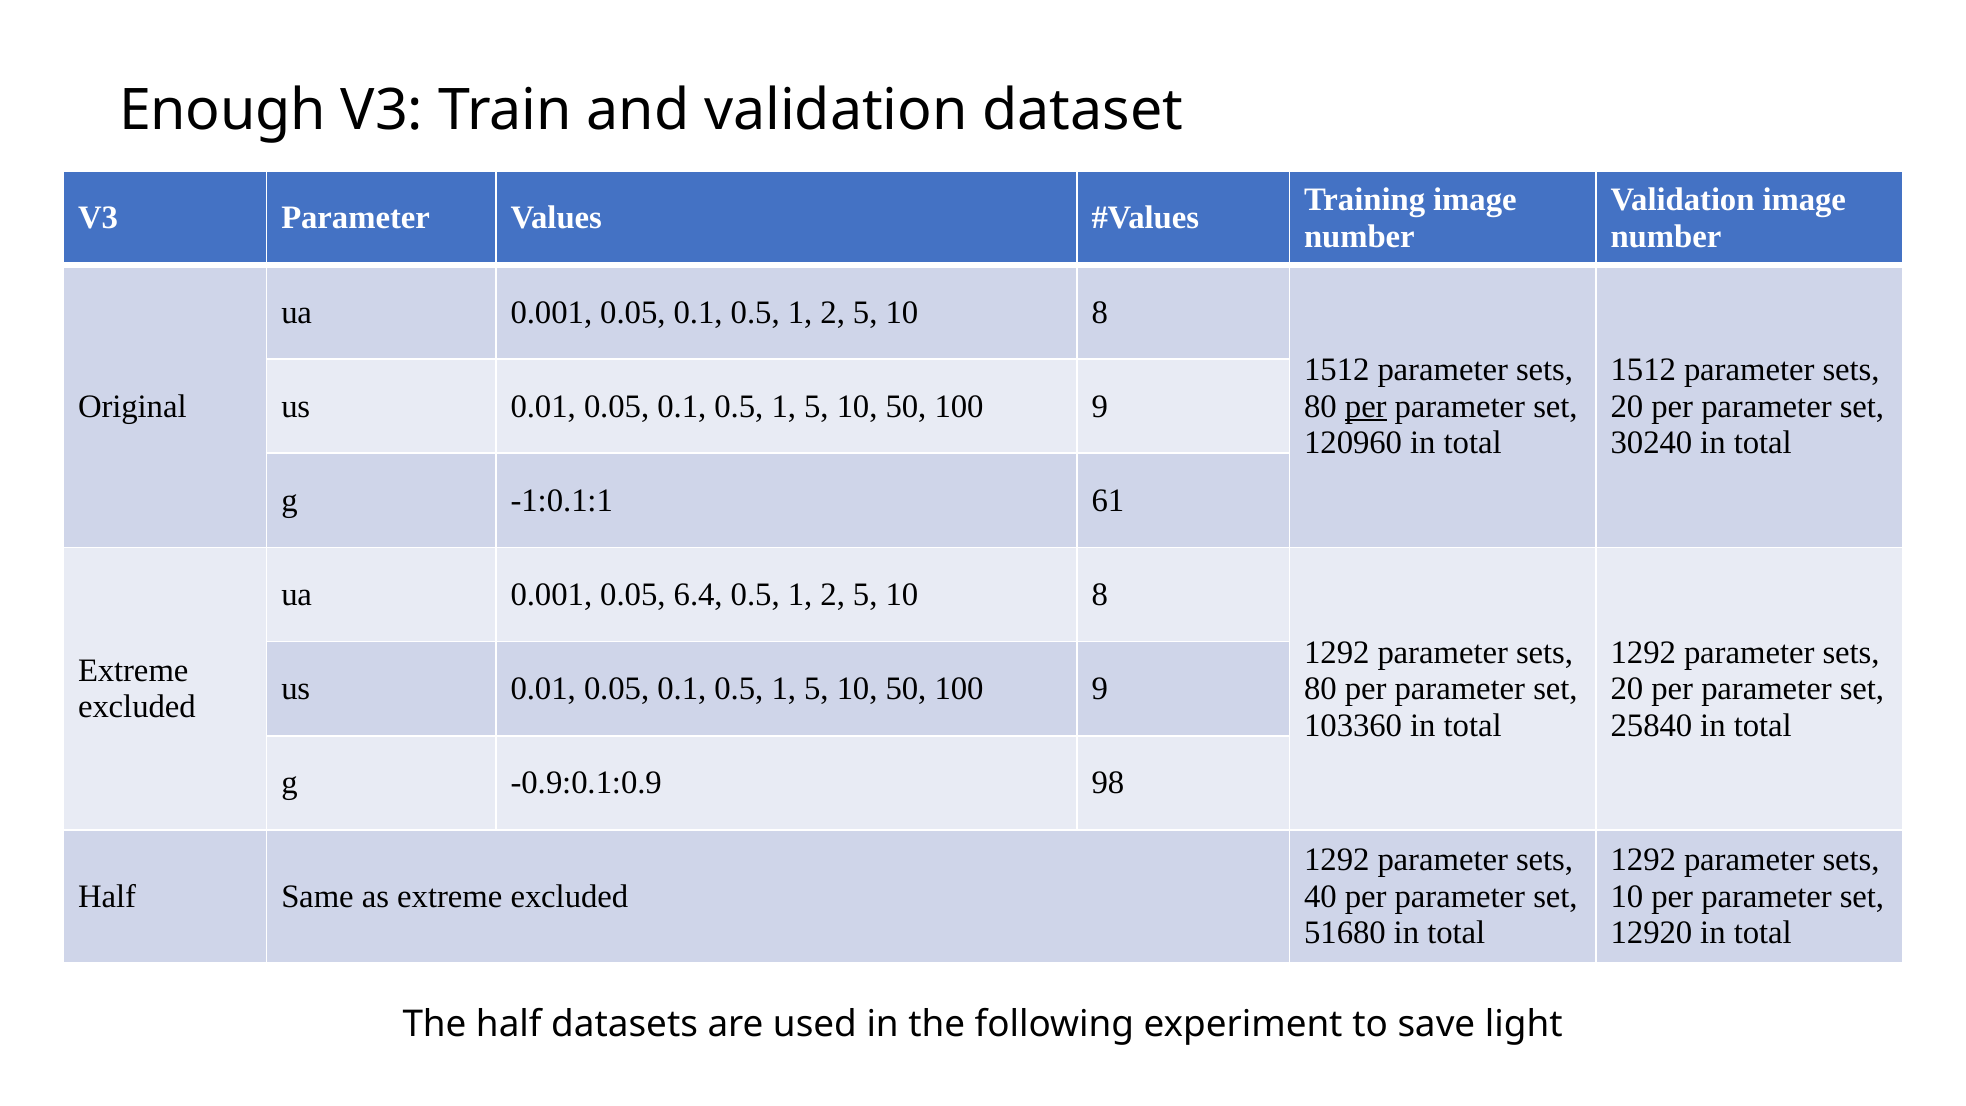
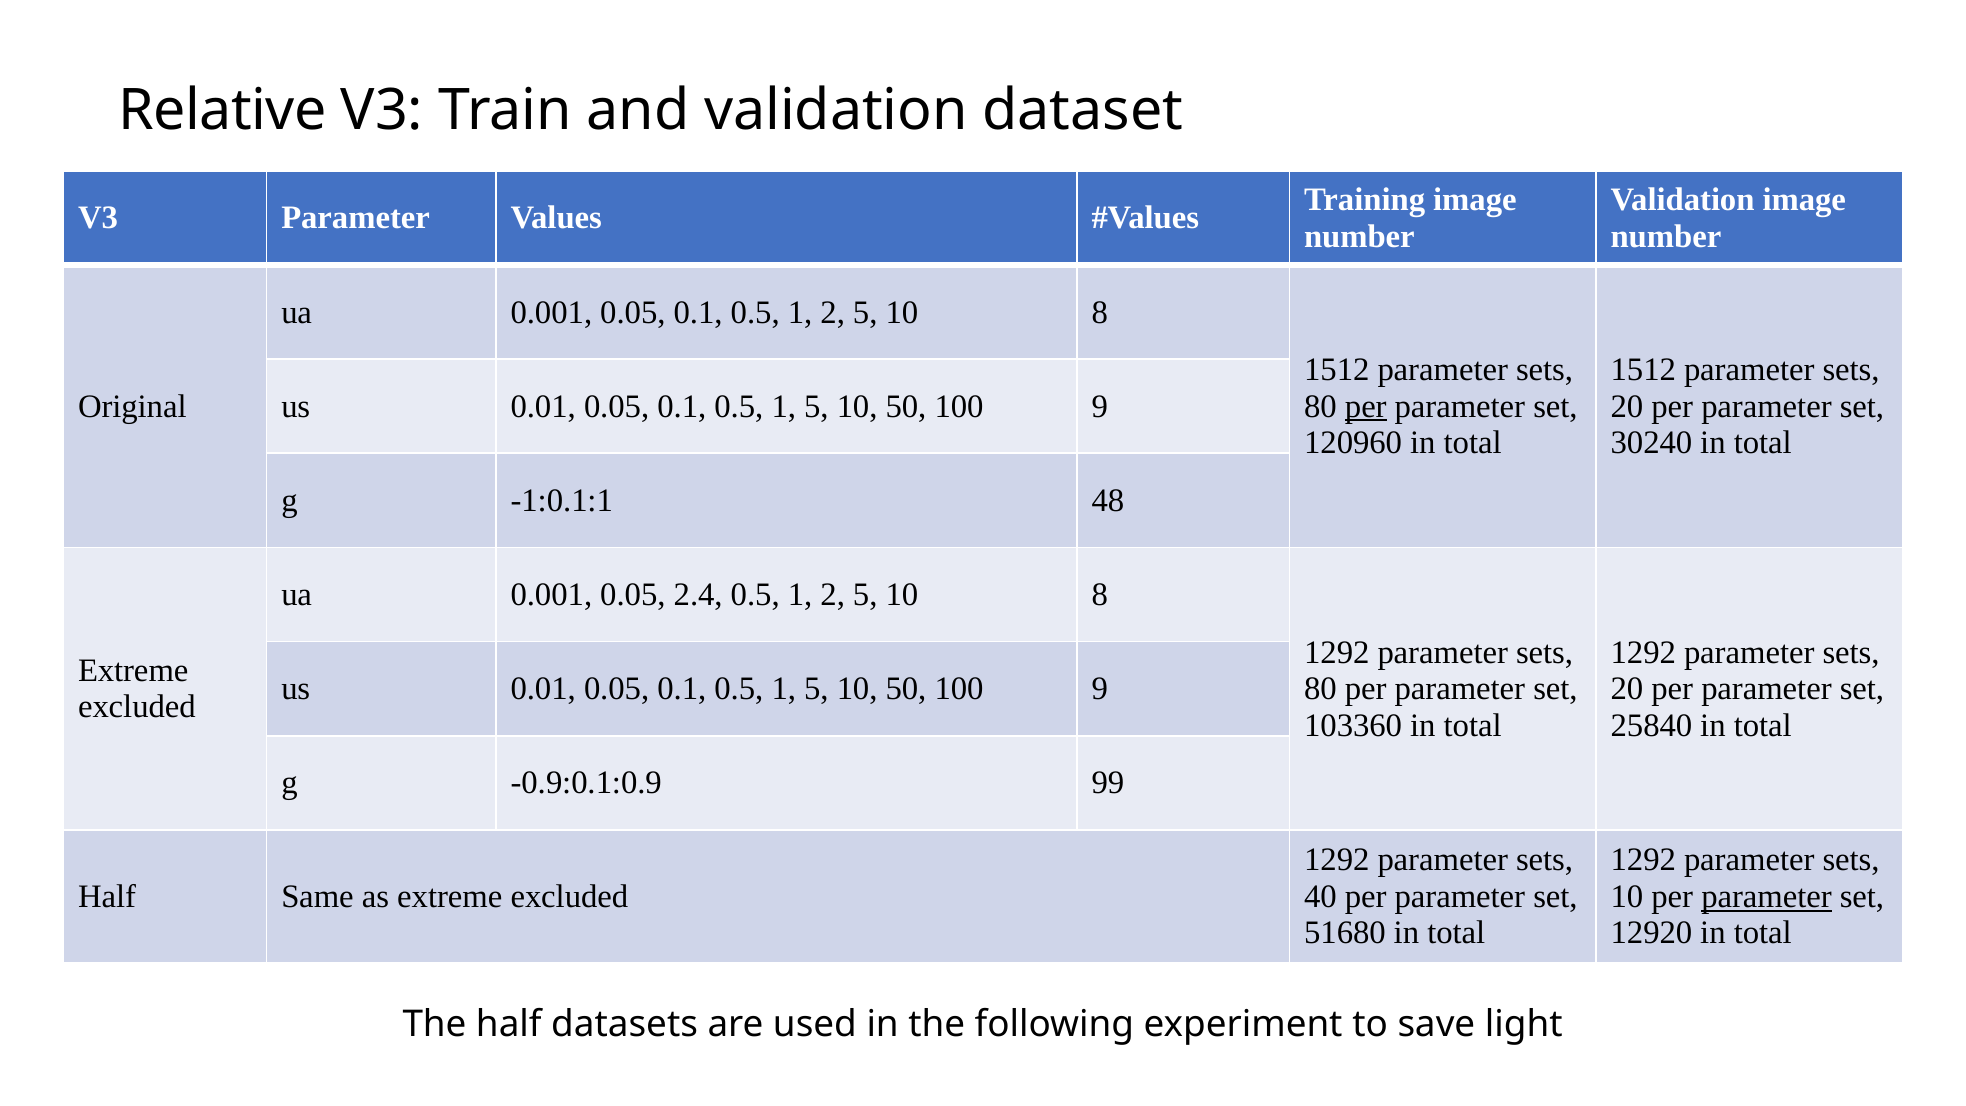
Enough: Enough -> Relative (223, 110)
61: 61 -> 48 (1108, 501)
6.4: 6.4 -> 2.4 (698, 595)
98: 98 -> 99 (1108, 783)
parameter underline: none -> present (1766, 896)
